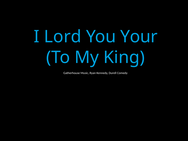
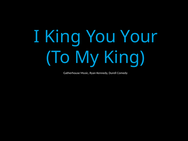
I Lord: Lord -> King (63, 37)
